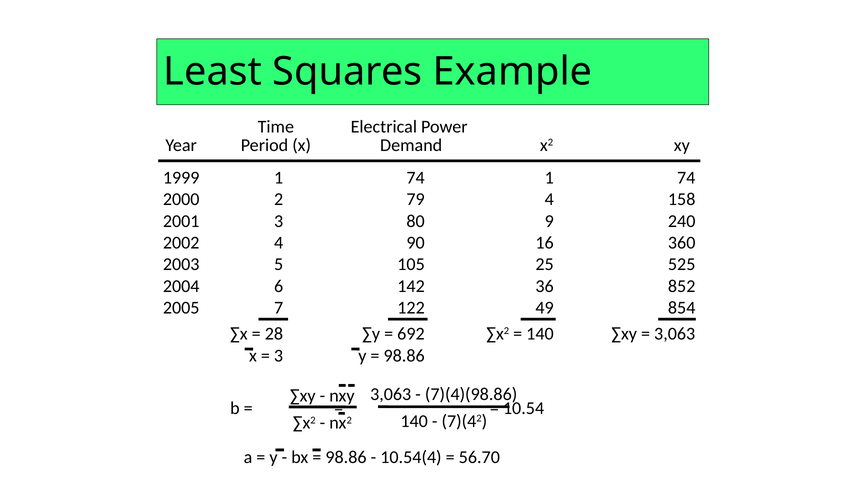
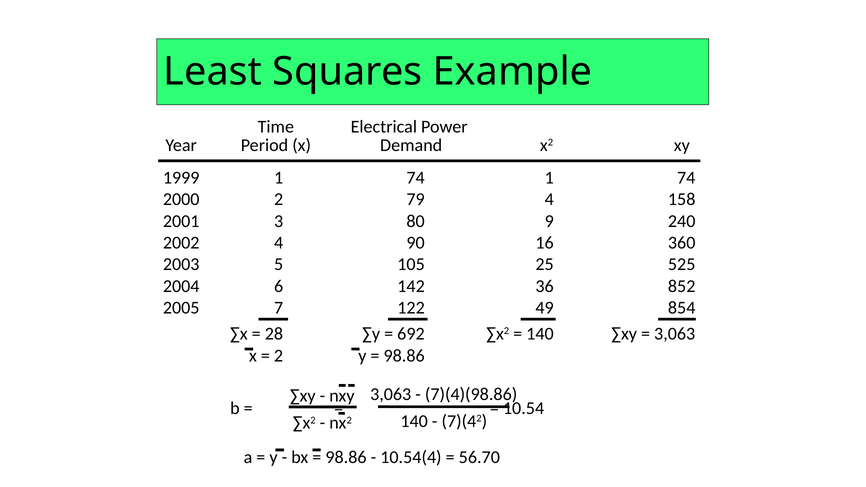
3: 3 -> 2 (279, 356)
